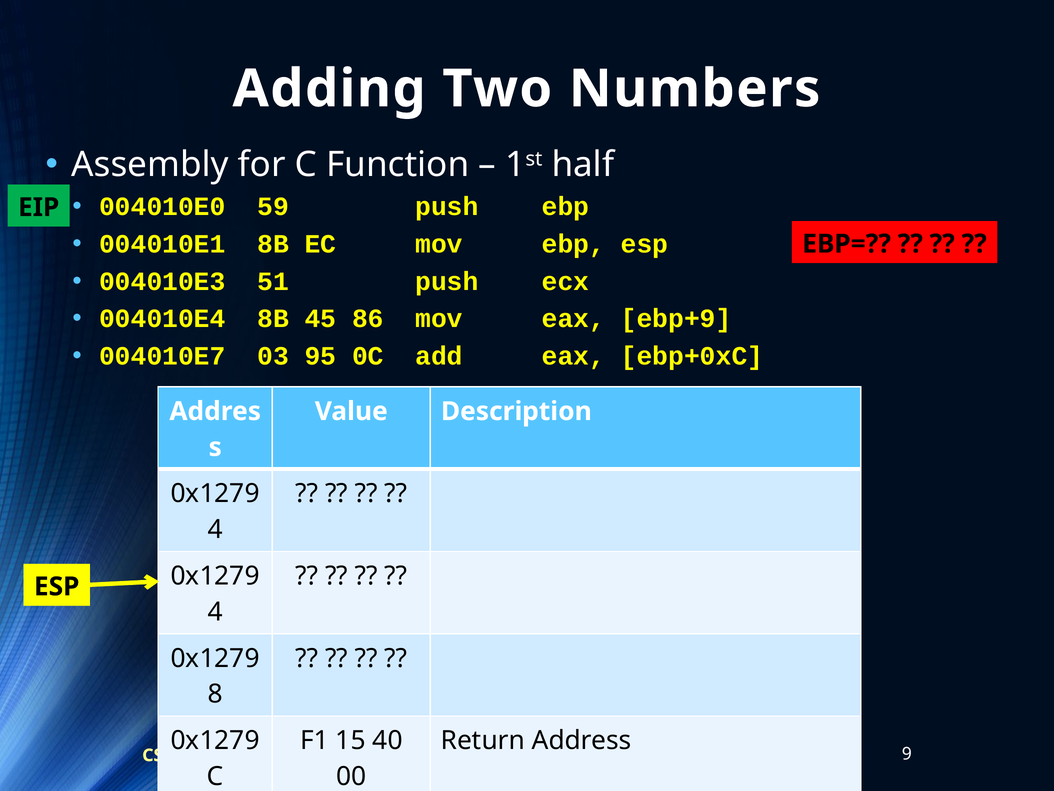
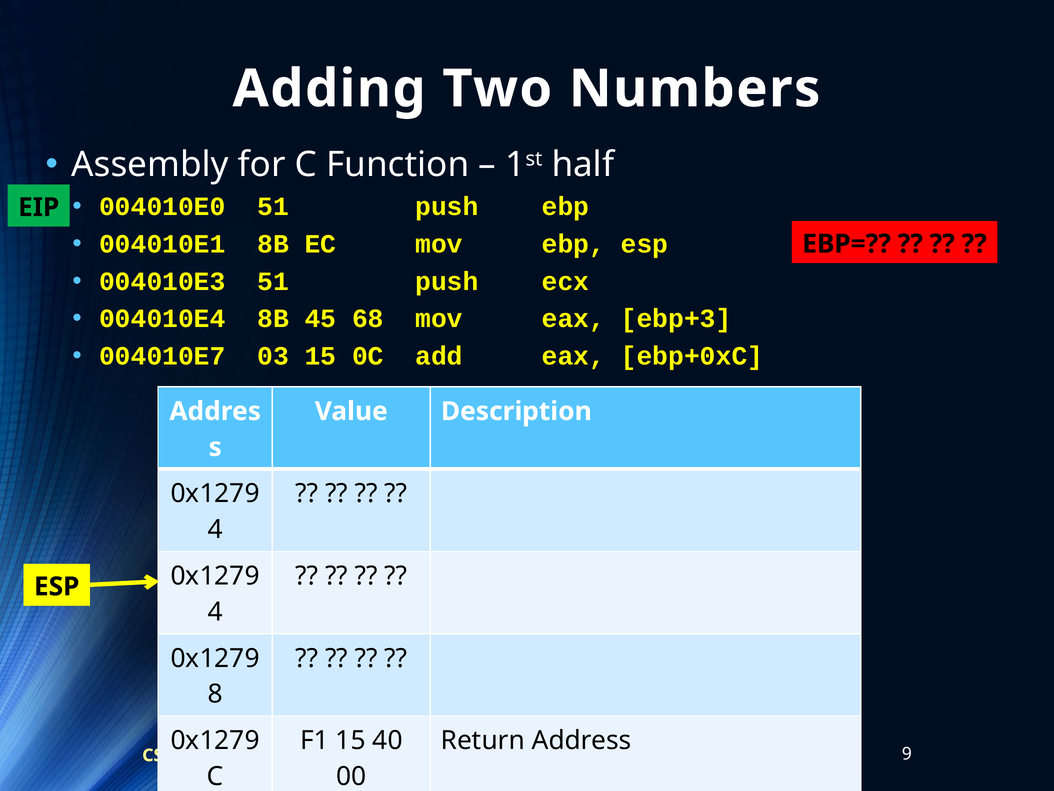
004010E0 59: 59 -> 51 (273, 207)
86: 86 -> 68 (368, 318)
ebp+9: ebp+9 -> ebp+3 (676, 318)
03 95: 95 -> 15 (320, 356)
